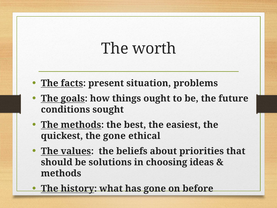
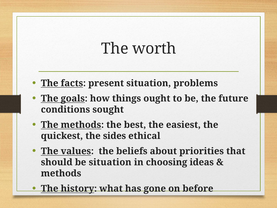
the gone: gone -> sides (114, 136)
be solutions: solutions -> situation (110, 162)
